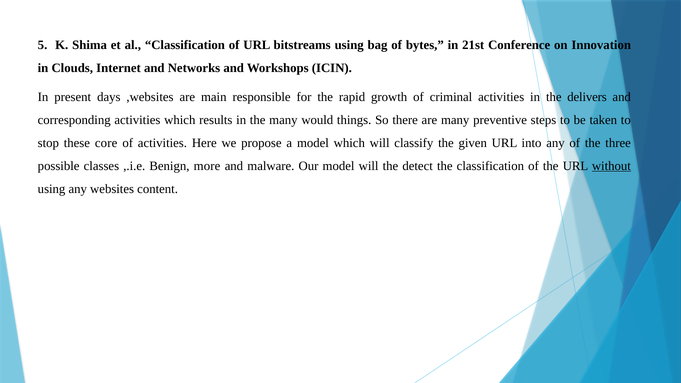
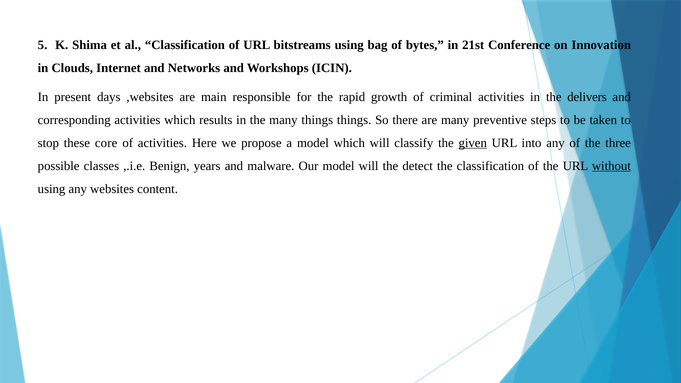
many would: would -> things (317, 120)
given underline: none -> present (473, 143)
more: more -> years (207, 166)
